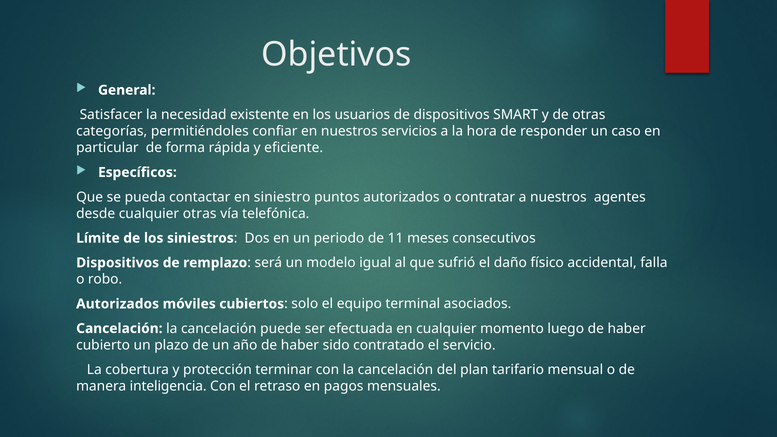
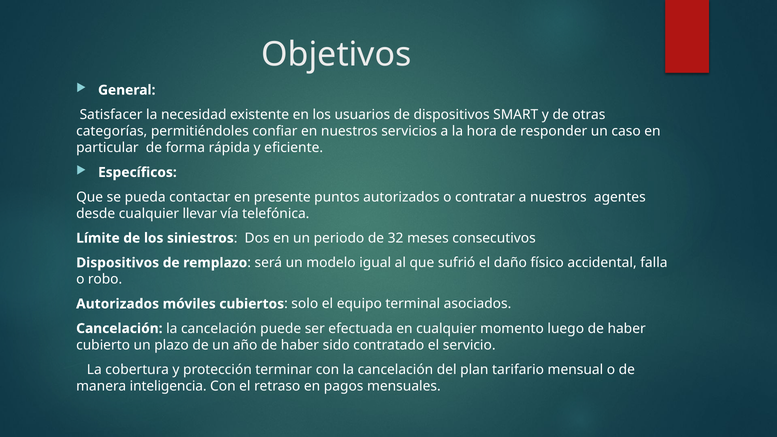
siniestro: siniestro -> presente (282, 197)
cualquier otras: otras -> llevar (200, 214)
11: 11 -> 32 (396, 238)
